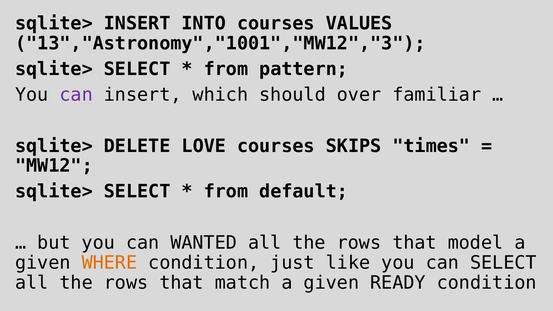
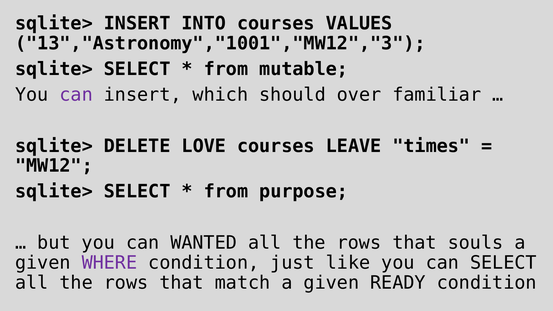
pattern: pattern -> mutable (304, 69)
SKIPS: SKIPS -> LEAVE (354, 146)
default: default -> purpose (304, 192)
model: model -> souls (476, 243)
WHERE colour: orange -> purple (109, 263)
